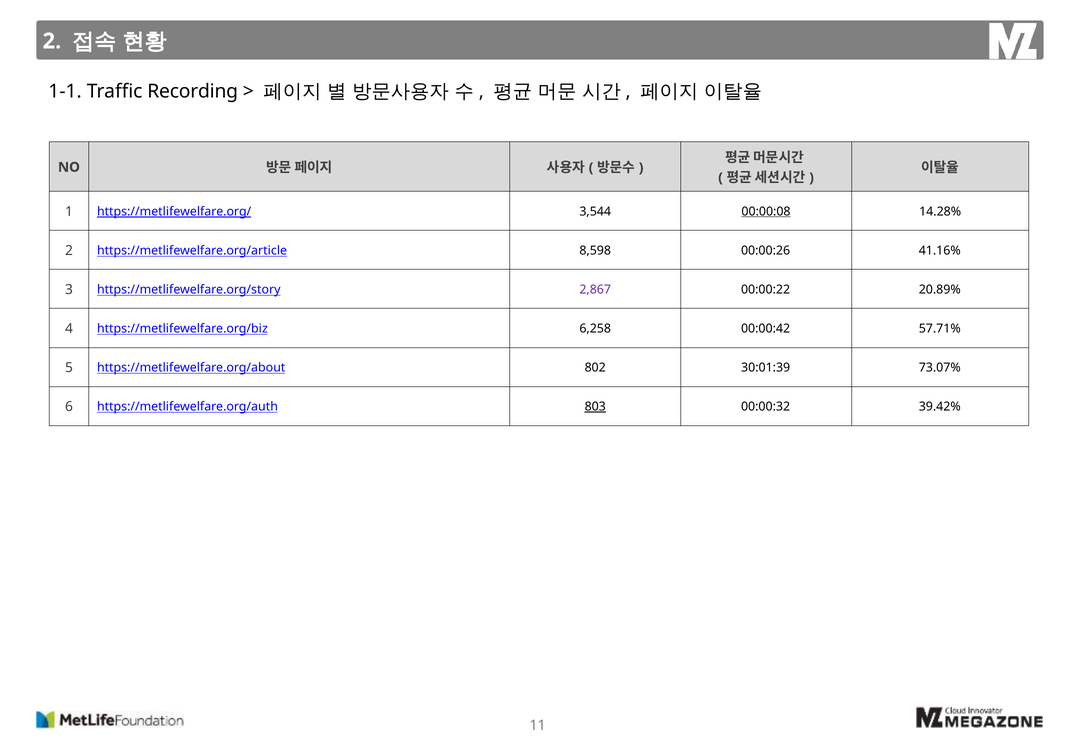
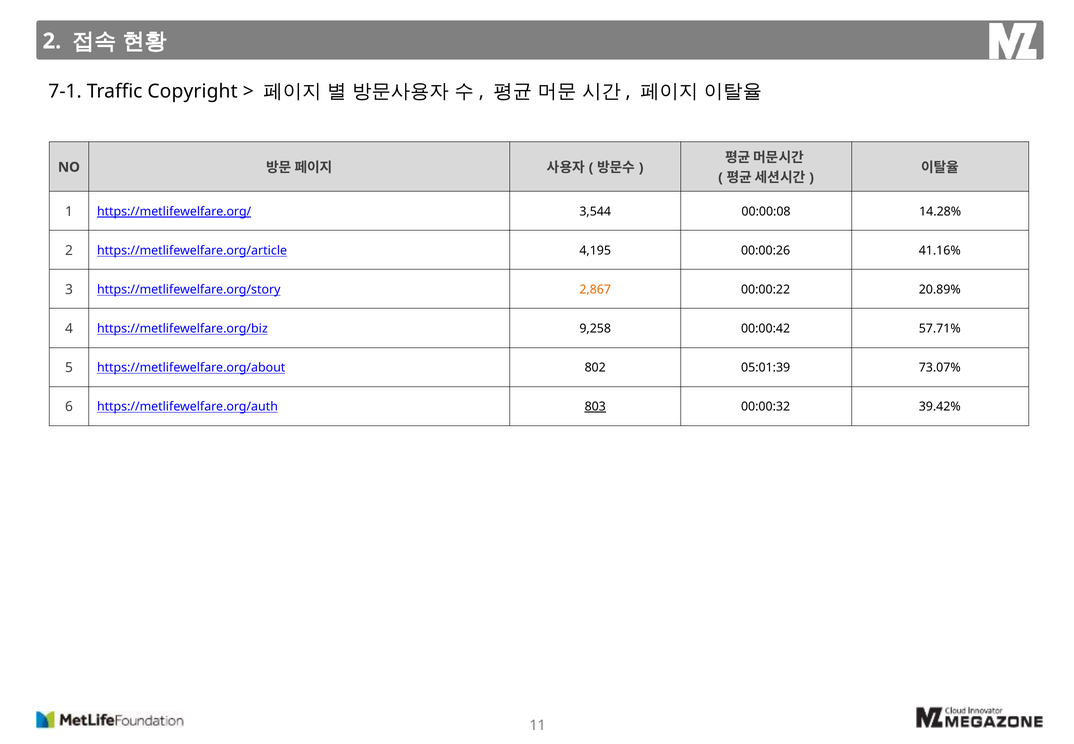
1-1: 1-1 -> 7-1 (65, 91)
Recording: Recording -> Copyright (193, 91)
00:00:08 underline: present -> none (766, 211)
8,598: 8,598 -> 4,195 (595, 250)
2,867 colour: purple -> orange (595, 289)
6,258: 6,258 -> 9,258 (595, 328)
30:01:39: 30:01:39 -> 05:01:39 (766, 367)
